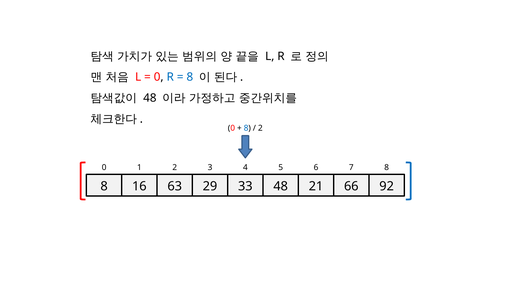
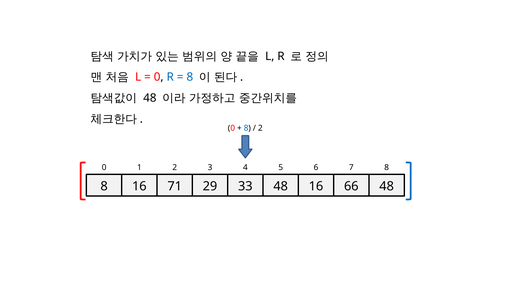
63: 63 -> 71 (175, 186)
48 21: 21 -> 16 (316, 186)
66 92: 92 -> 48 (387, 186)
